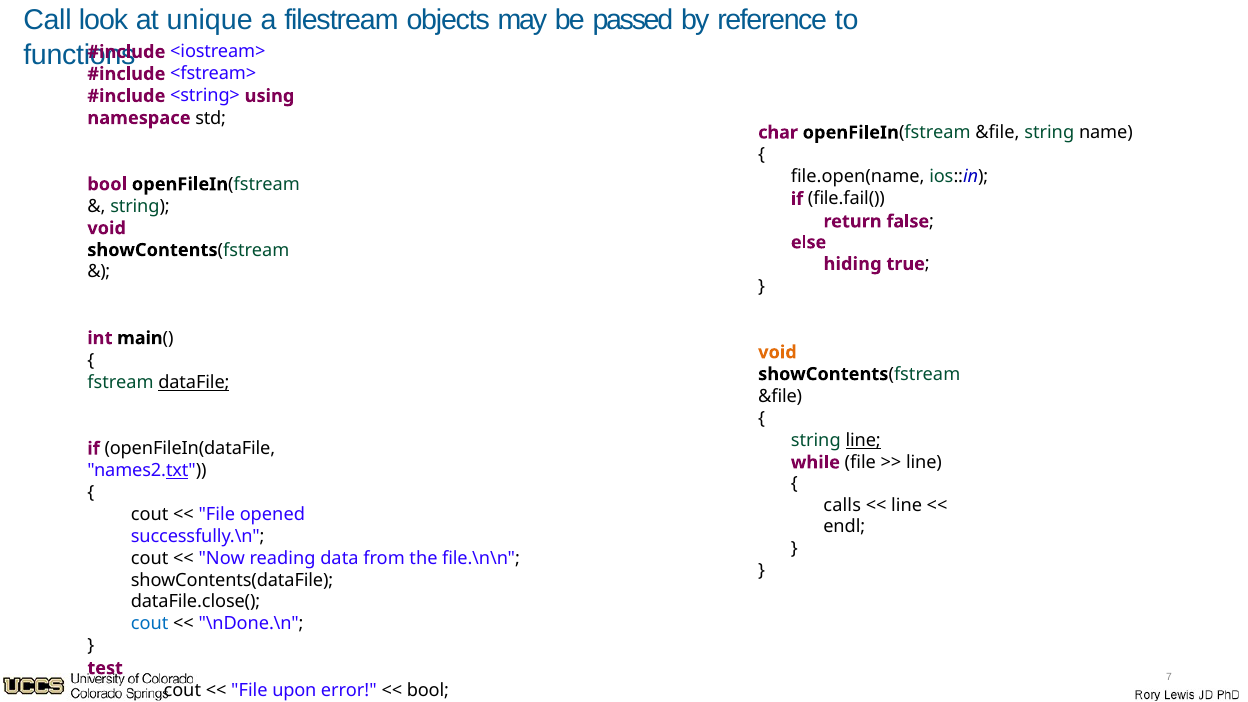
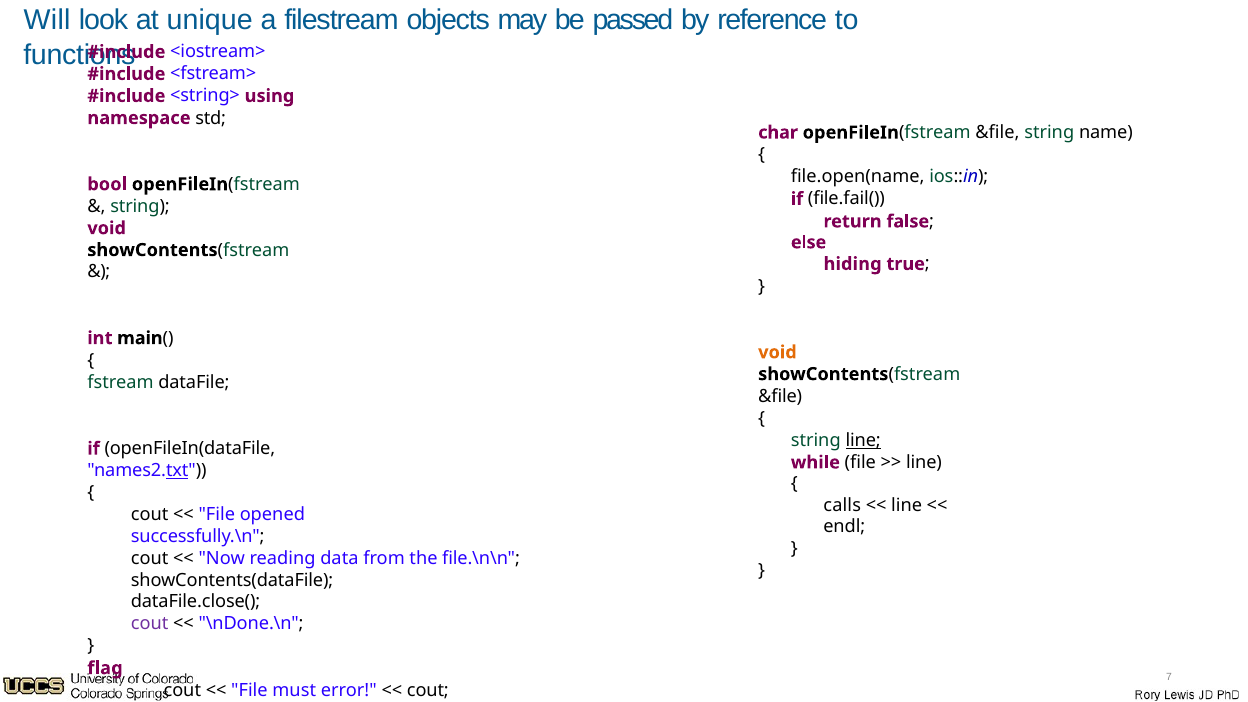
Call: Call -> Will (47, 20)
dataFile underline: present -> none (194, 382)
cout colour: blue -> purple (150, 624)
test: test -> flag (105, 668)
upon: upon -> must (294, 690)
bool: bool -> cout (428, 690)
